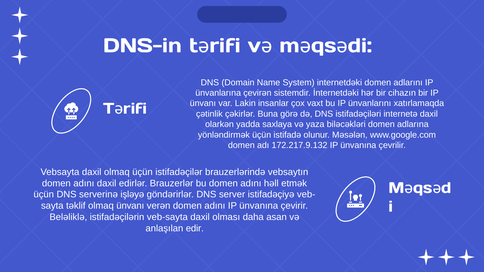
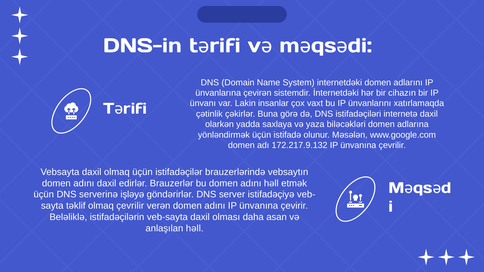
olmaq ünvanı: ünvanı -> çevrilir (130, 206)
anlaşılan edir: edir -> həll (195, 229)
